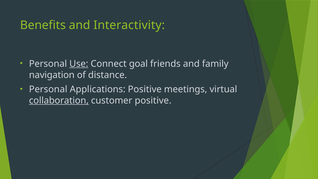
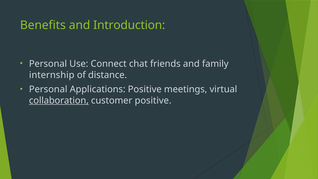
Interactivity: Interactivity -> Introduction (129, 25)
Use underline: present -> none (79, 64)
goal: goal -> chat (138, 64)
navigation: navigation -> internship (52, 75)
